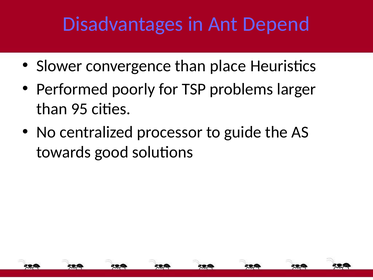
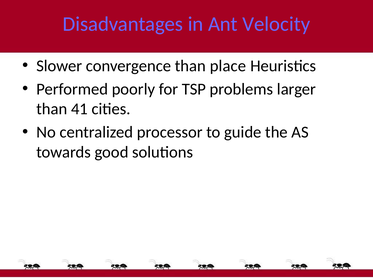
Depend: Depend -> Velocity (276, 24)
95: 95 -> 41 (79, 109)
